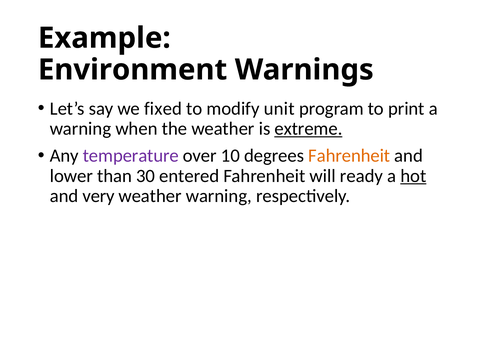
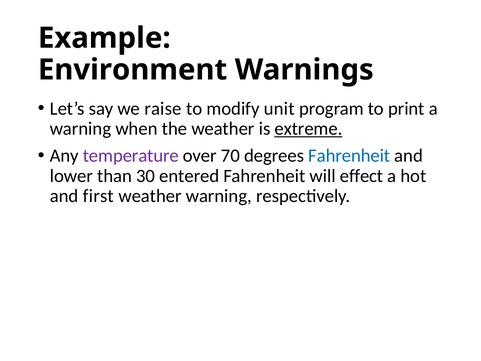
fixed: fixed -> raise (163, 108)
10: 10 -> 70 (230, 156)
Fahrenheit colour: orange -> blue (349, 156)
ready: ready -> effect (362, 176)
hot underline: present -> none (413, 176)
very: very -> first (98, 196)
